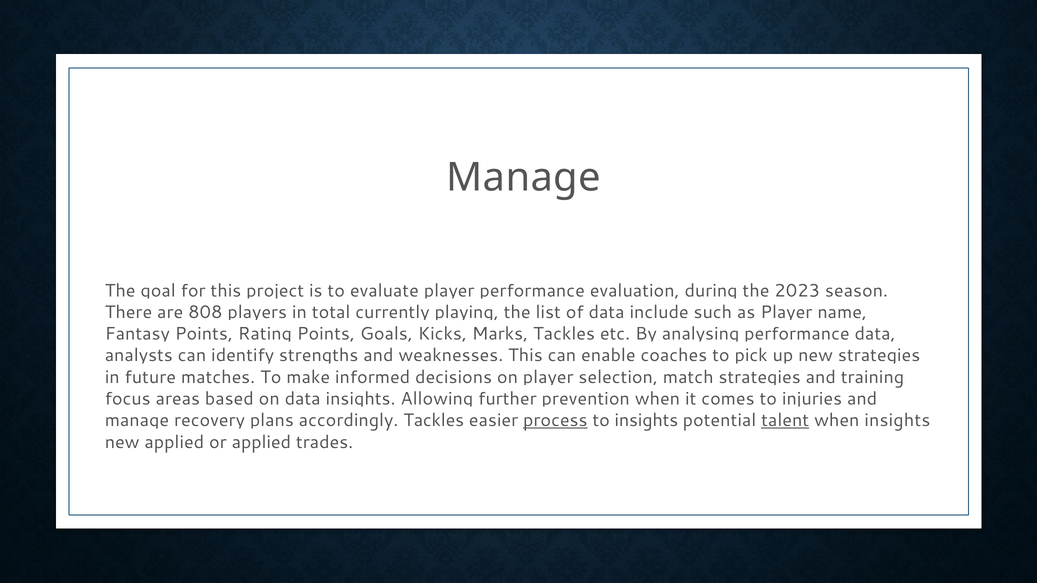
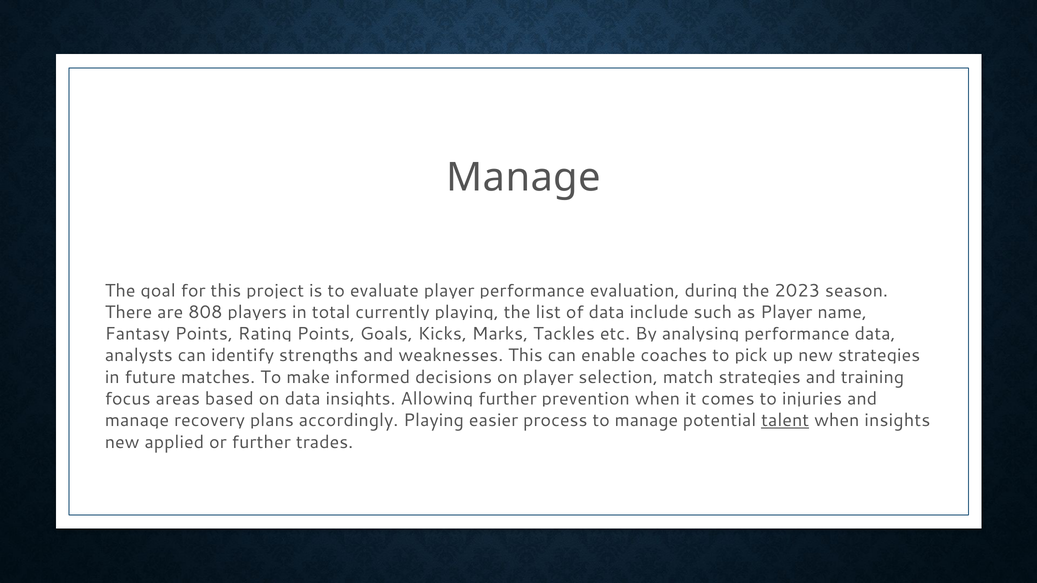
Tackles: Tackles -> Playing (434, 421)
process underline: present -> none (555, 421)
to insights: insights -> manage (646, 421)
or applied: applied -> further (261, 442)
